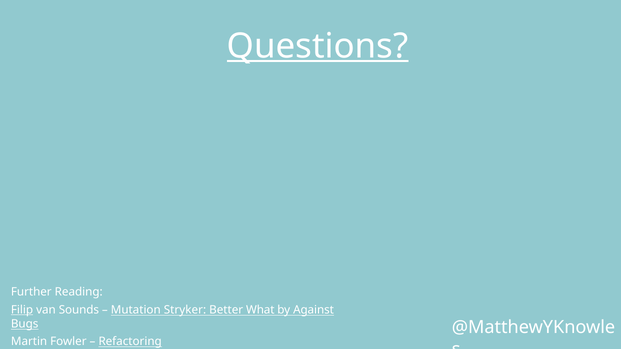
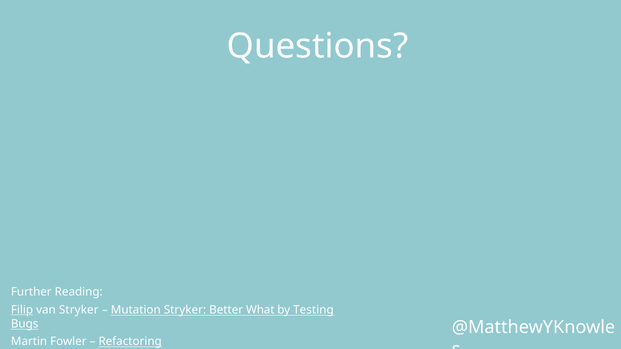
Questions underline: present -> none (318, 46)
van Sounds: Sounds -> Stryker (79, 310)
Against: Against -> Testing (313, 310)
